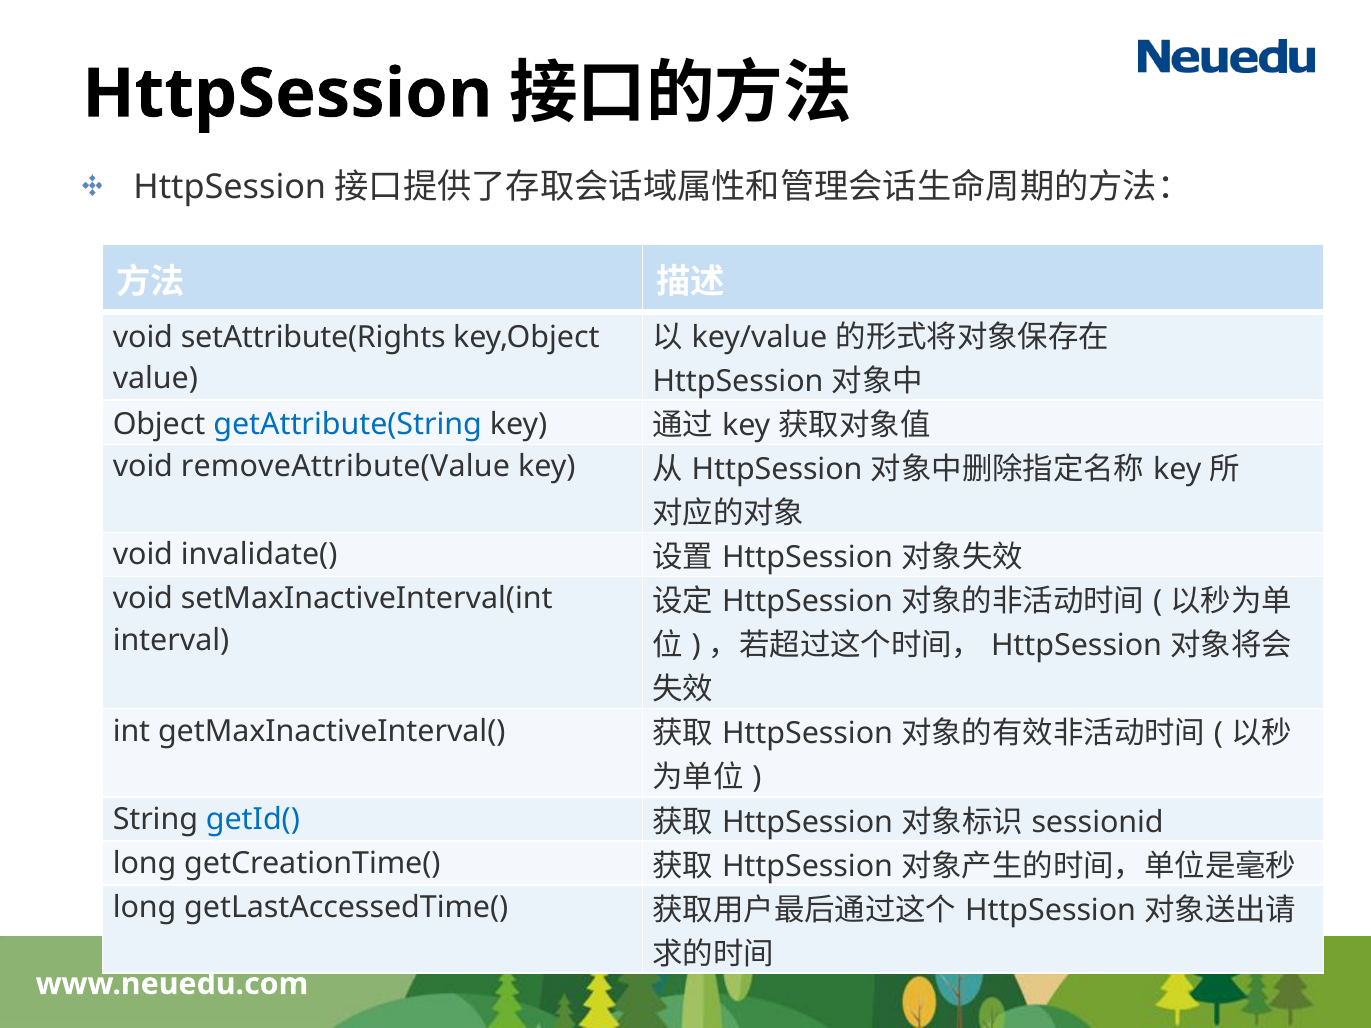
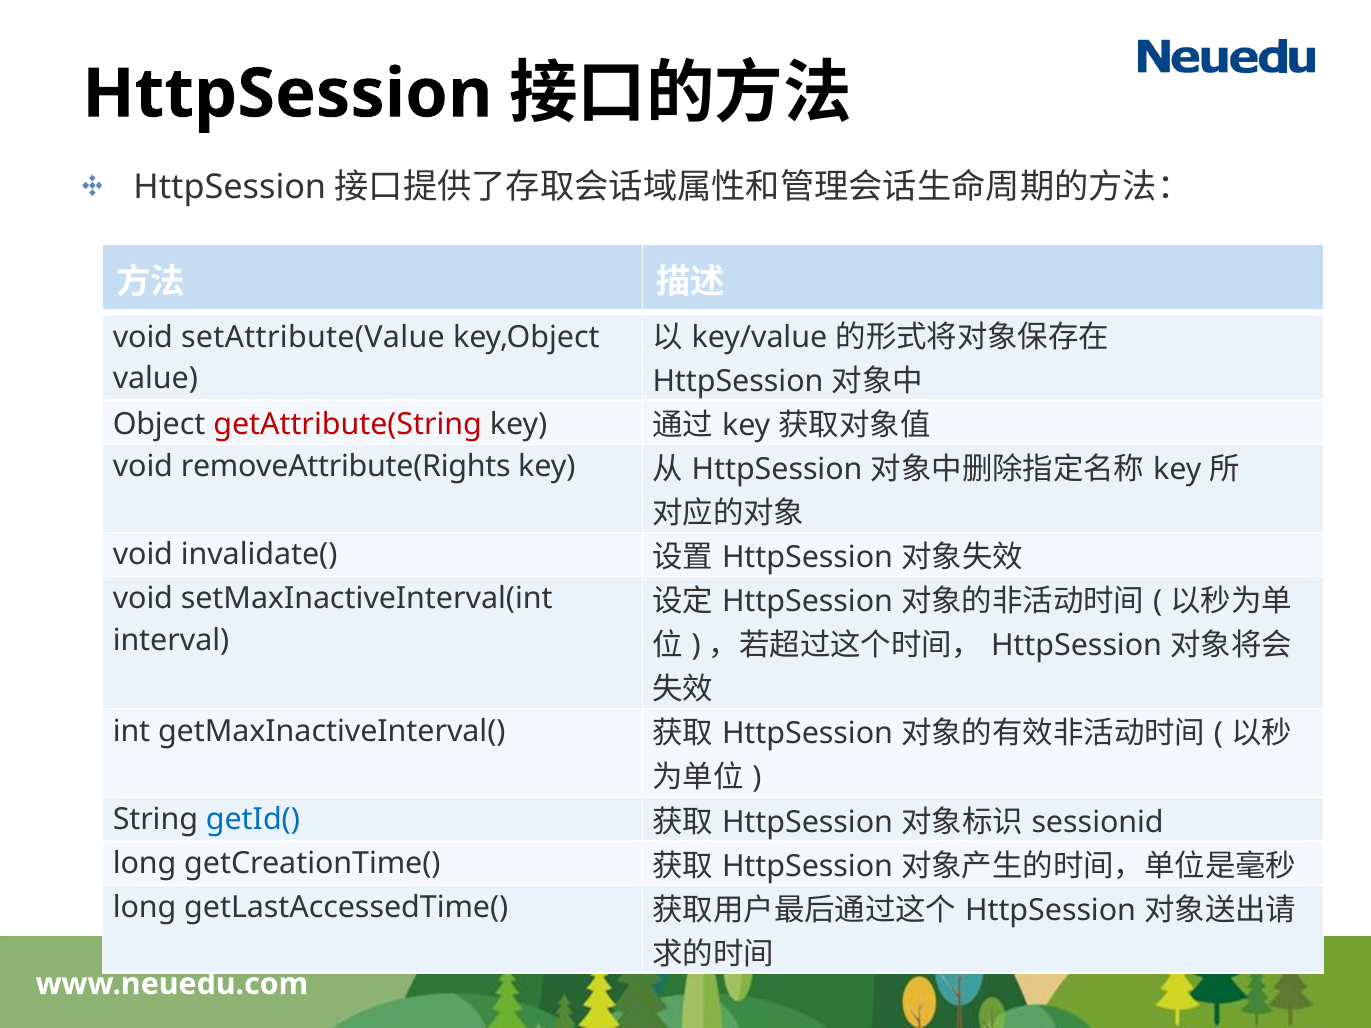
setAttribute(Rights: setAttribute(Rights -> setAttribute(Value (313, 337)
getAttribute(String colour: blue -> red (348, 424)
removeAttribute(Value: removeAttribute(Value -> removeAttribute(Rights (346, 467)
